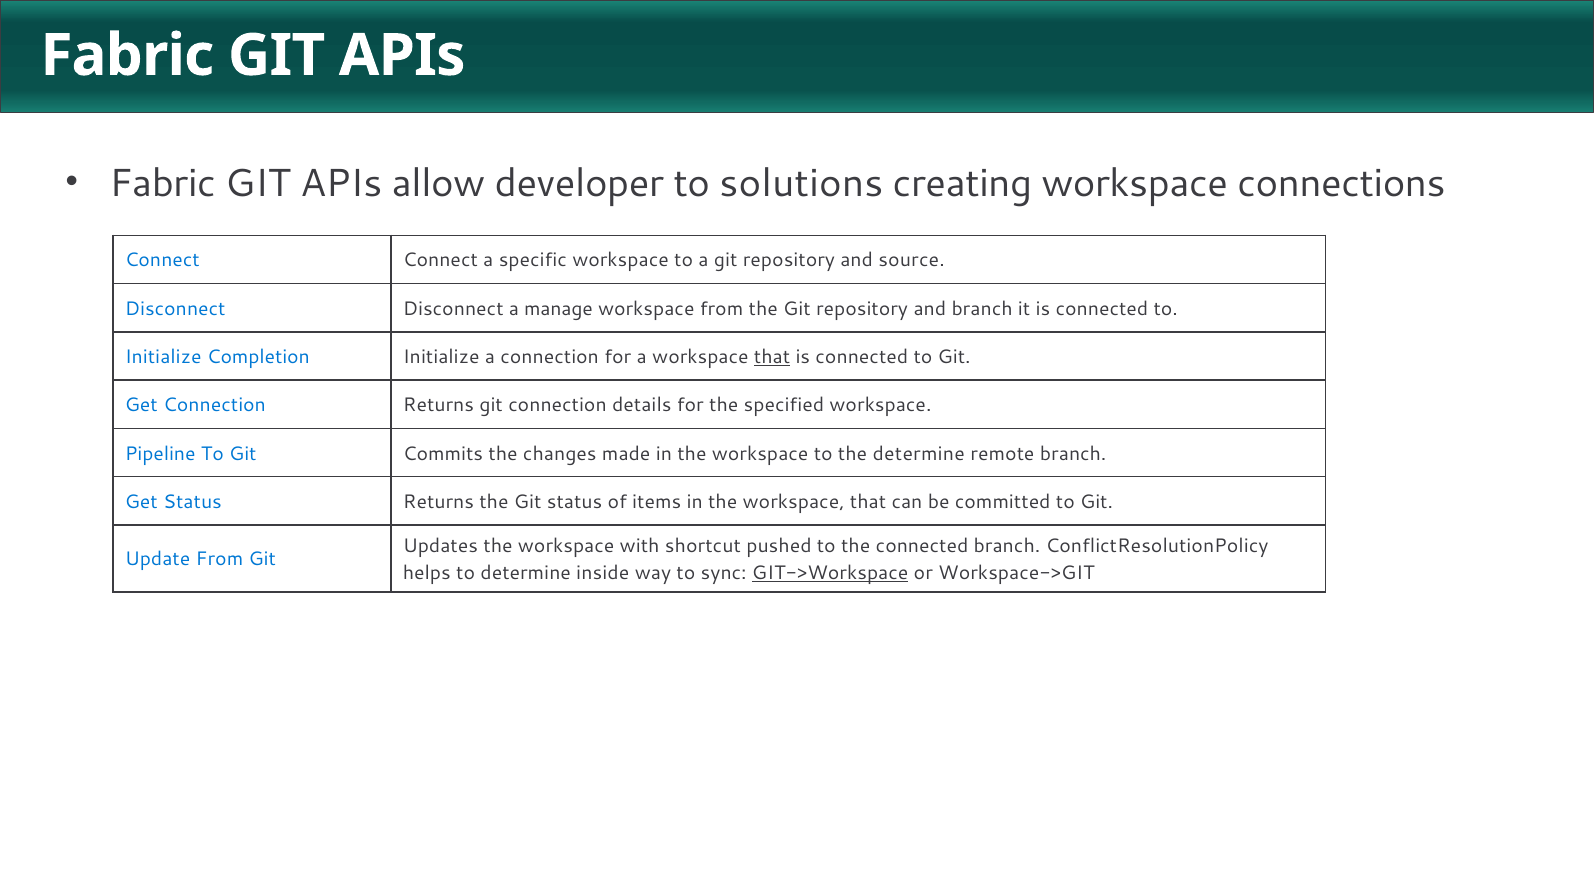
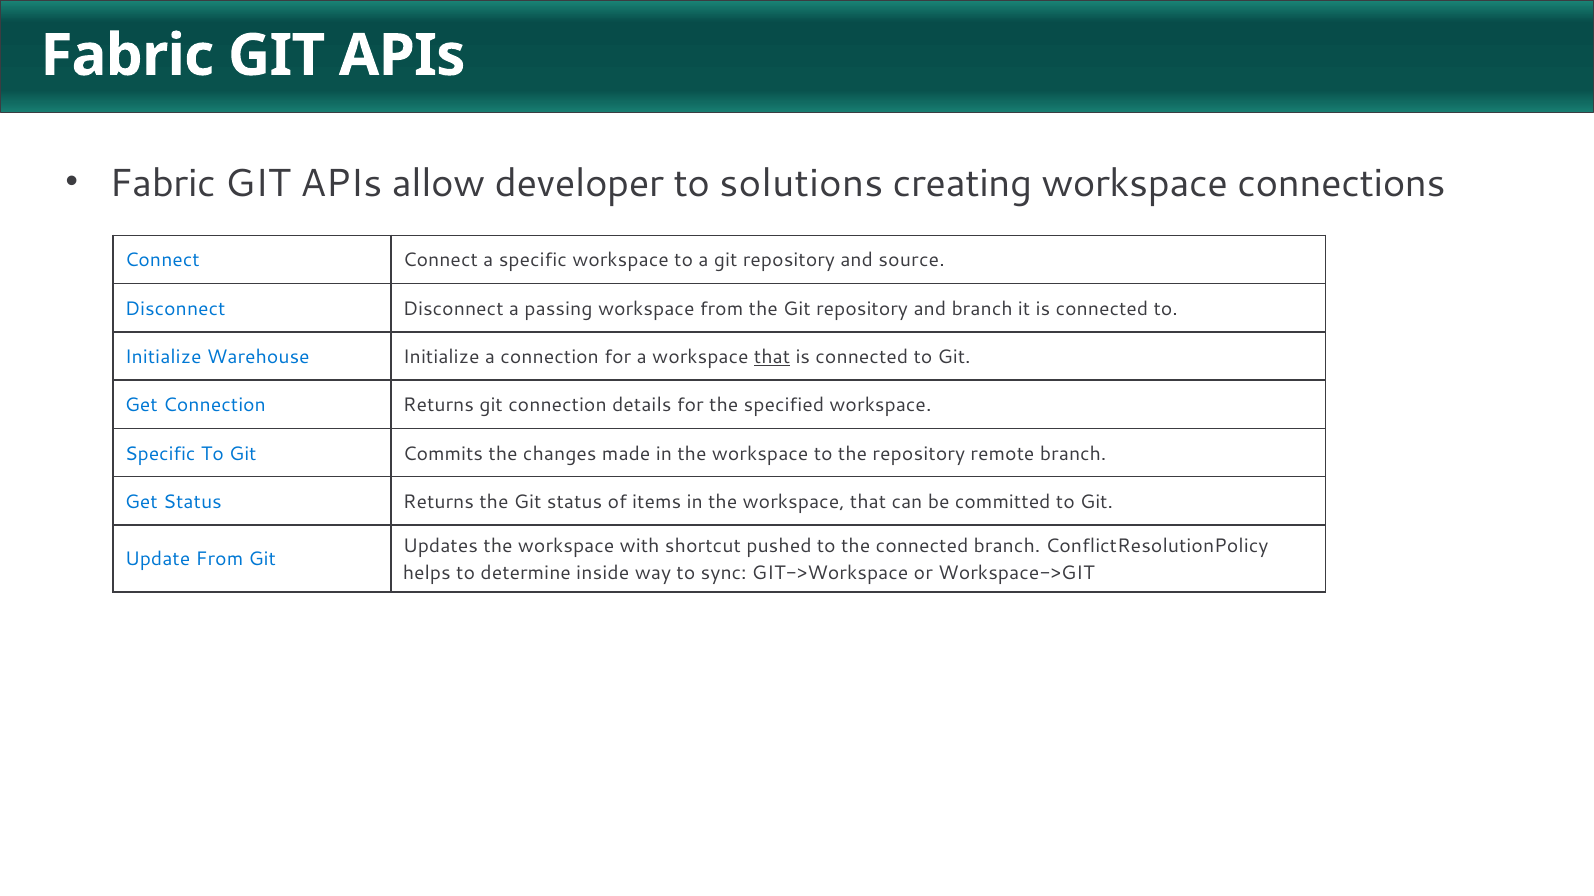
manage: manage -> passing (558, 309)
Completion: Completion -> Warehouse (258, 357)
Pipeline: Pipeline -> Specific (160, 454)
the determine: determine -> repository (919, 454)
GIT->Workspace underline: present -> none (830, 574)
